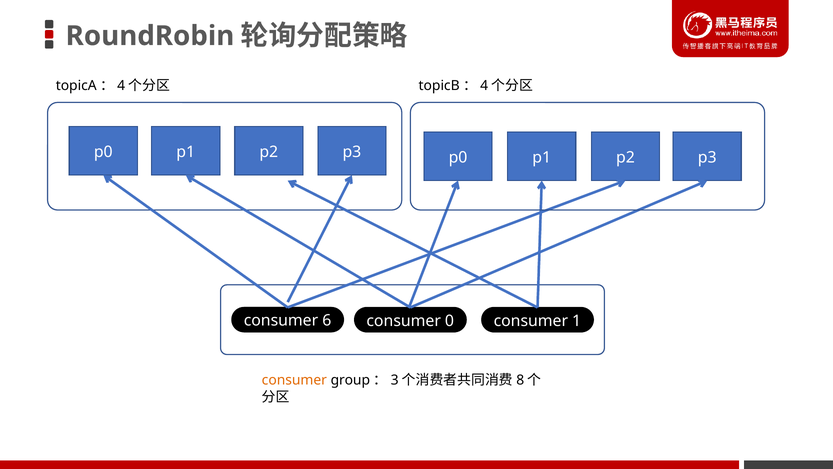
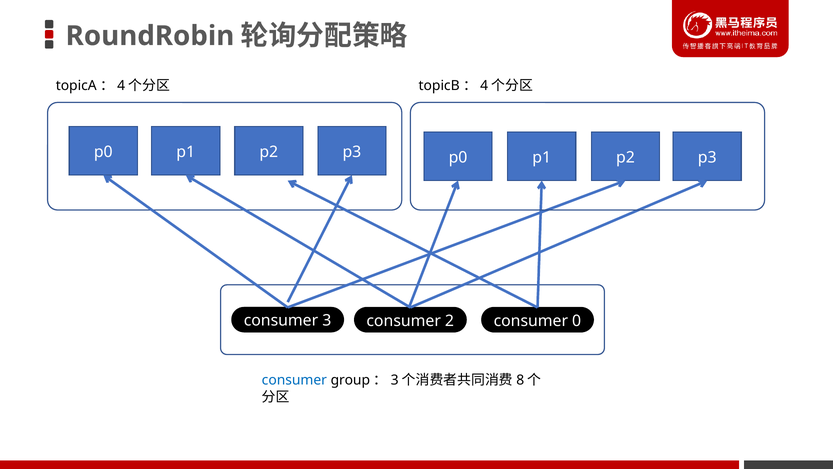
6: 6 -> 3 (327, 320)
0: 0 -> 2 (450, 320)
1: 1 -> 0 (577, 320)
consumer colour: orange -> blue (294, 380)
